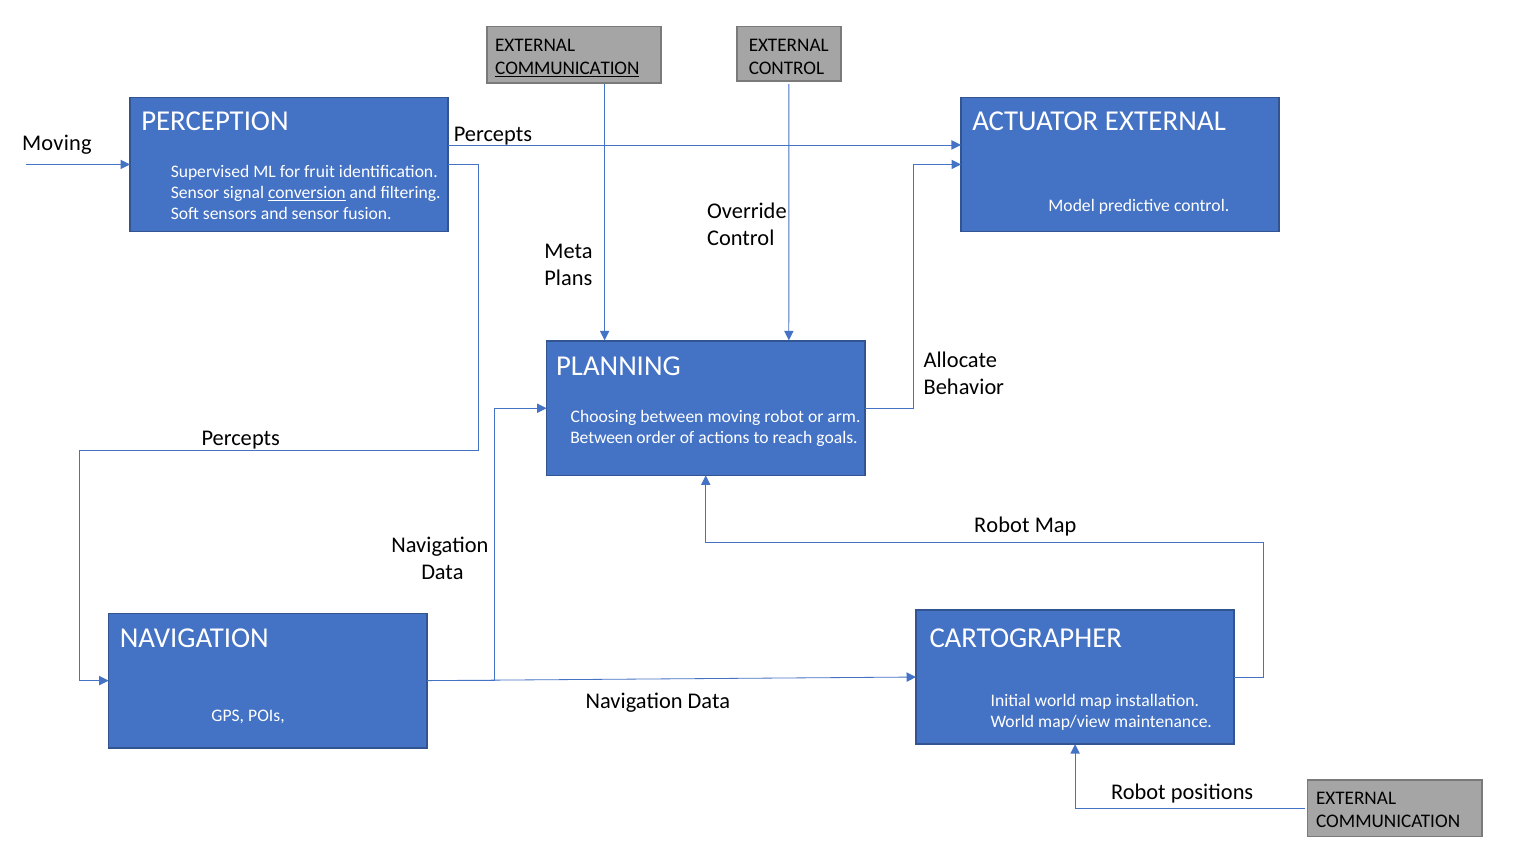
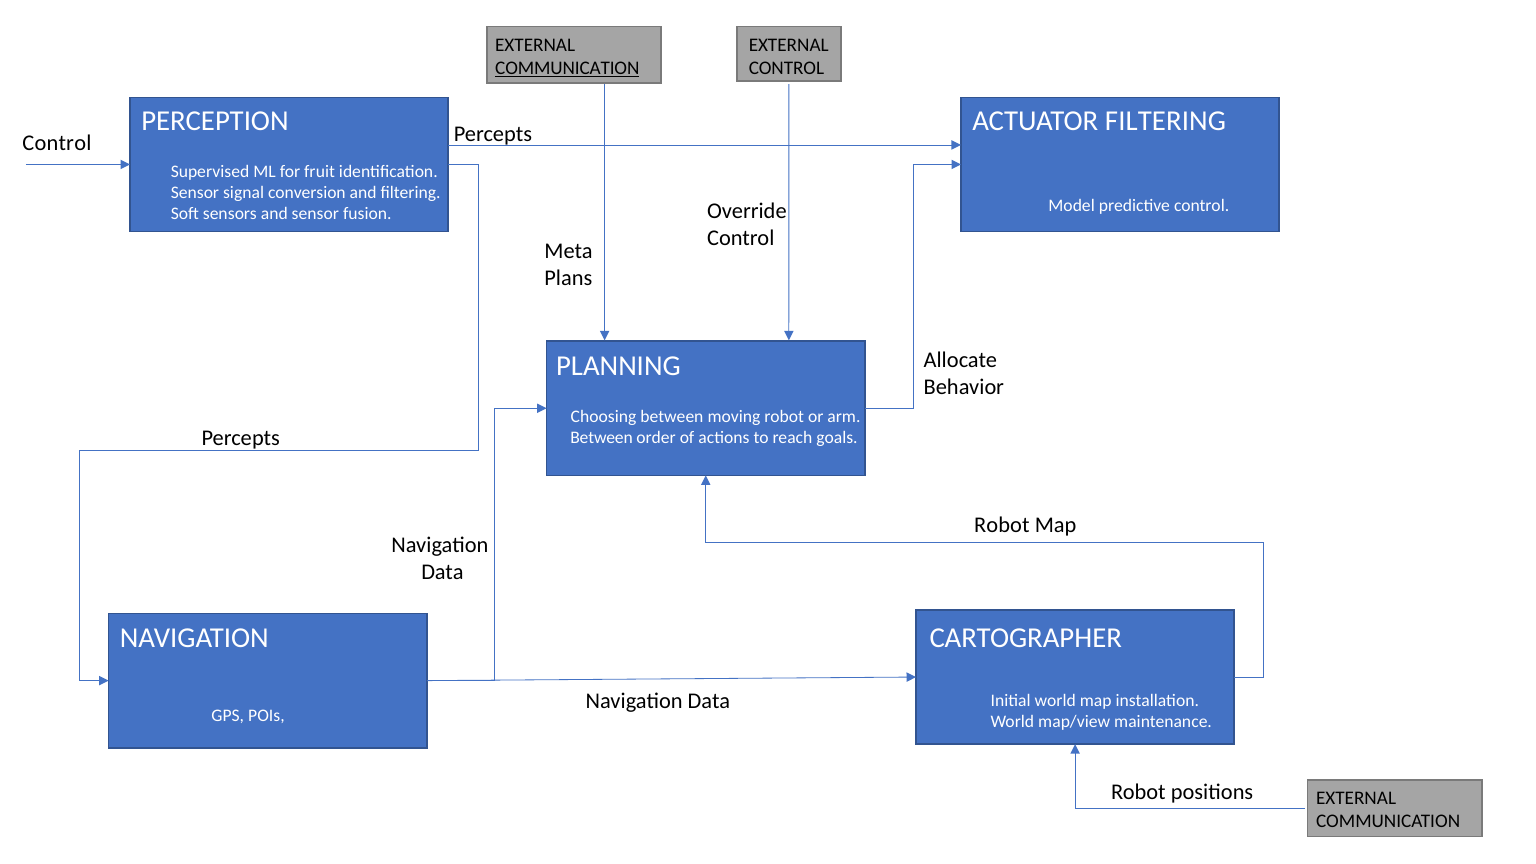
ACTUATOR EXTERNAL: EXTERNAL -> FILTERING (1165, 121)
Moving: Moving -> Control (57, 143)
conversion underline: present -> none (307, 193)
